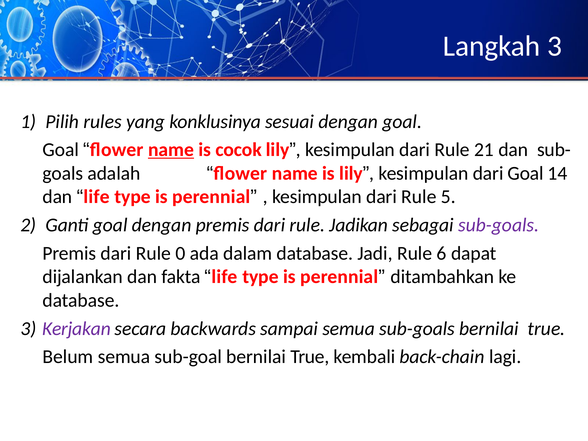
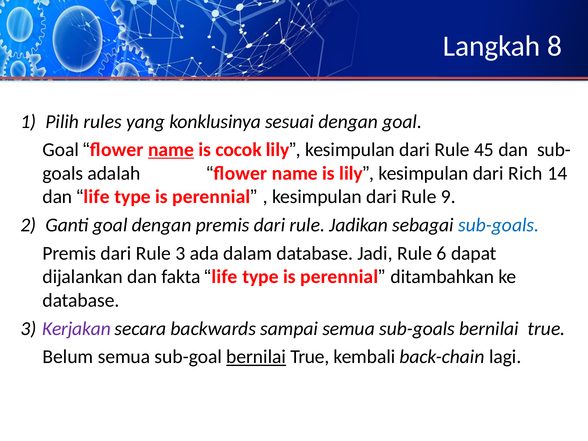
Langkah 3: 3 -> 8 (554, 46)
21: 21 -> 45 (484, 150)
dari Goal: Goal -> Rich (525, 173)
5: 5 -> 9 (448, 197)
sub-goals colour: purple -> blue (499, 225)
Rule 0: 0 -> 3 (180, 253)
bernilai underline: none -> present (256, 357)
